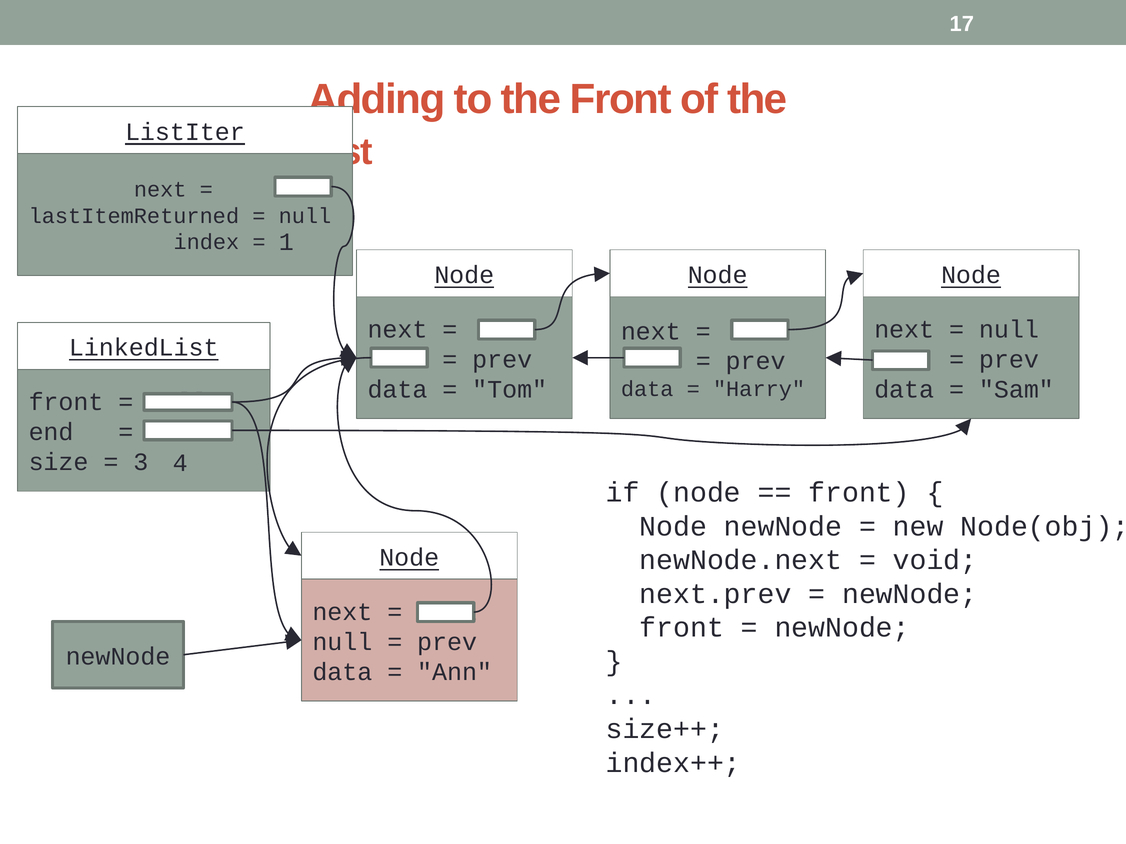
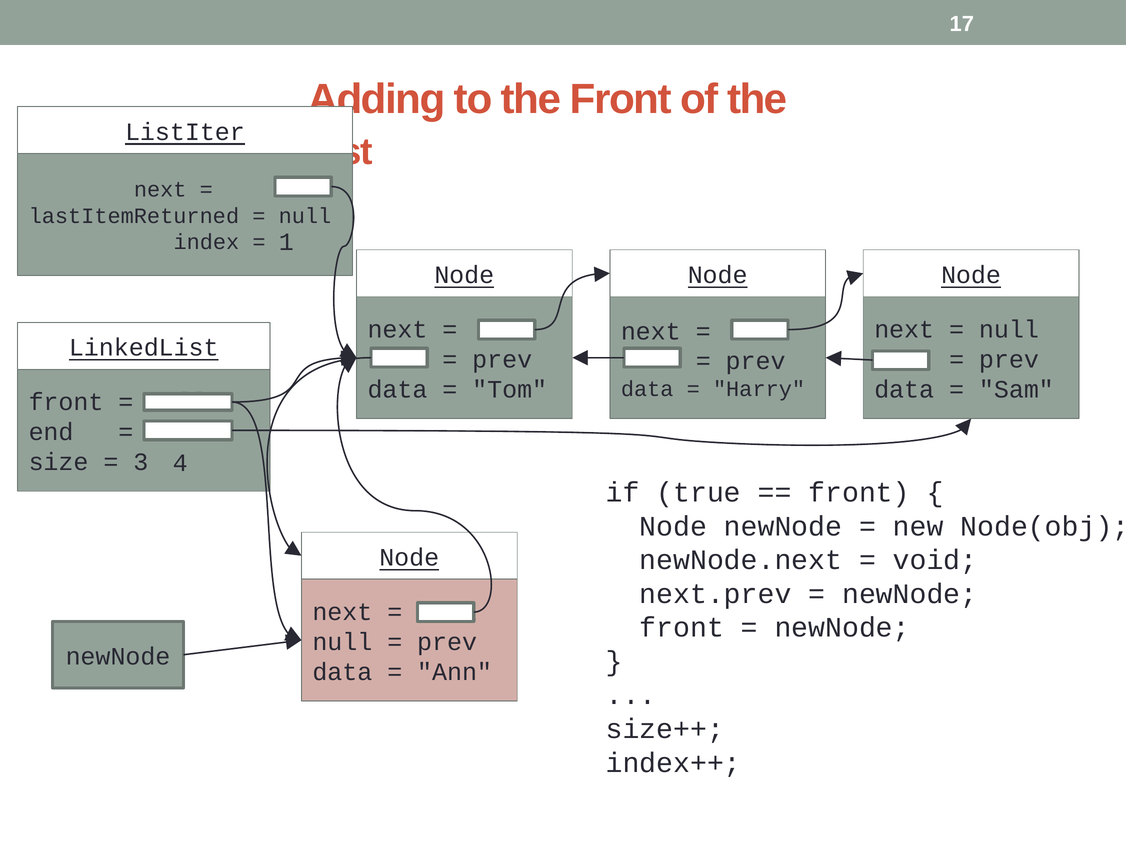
if node: node -> true (699, 493)
